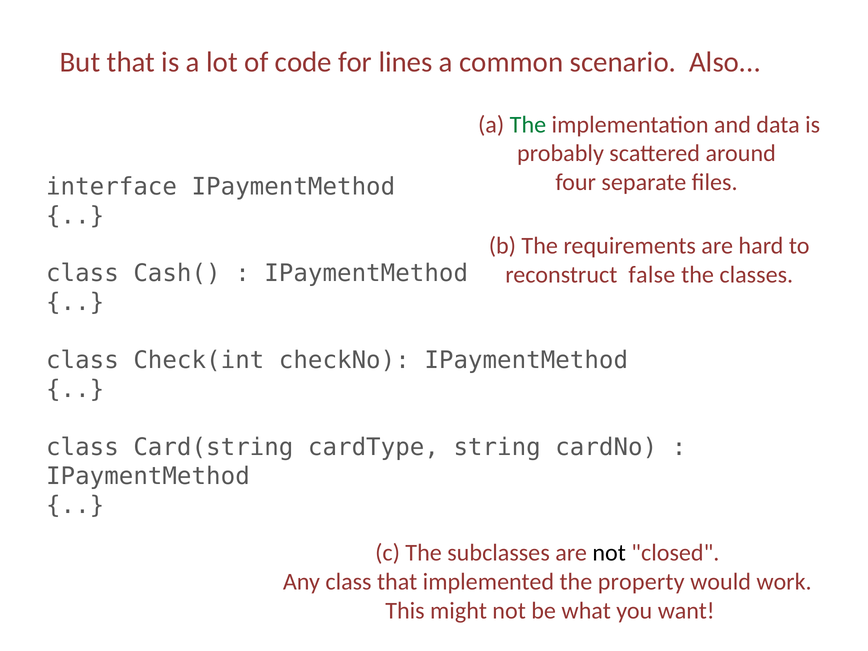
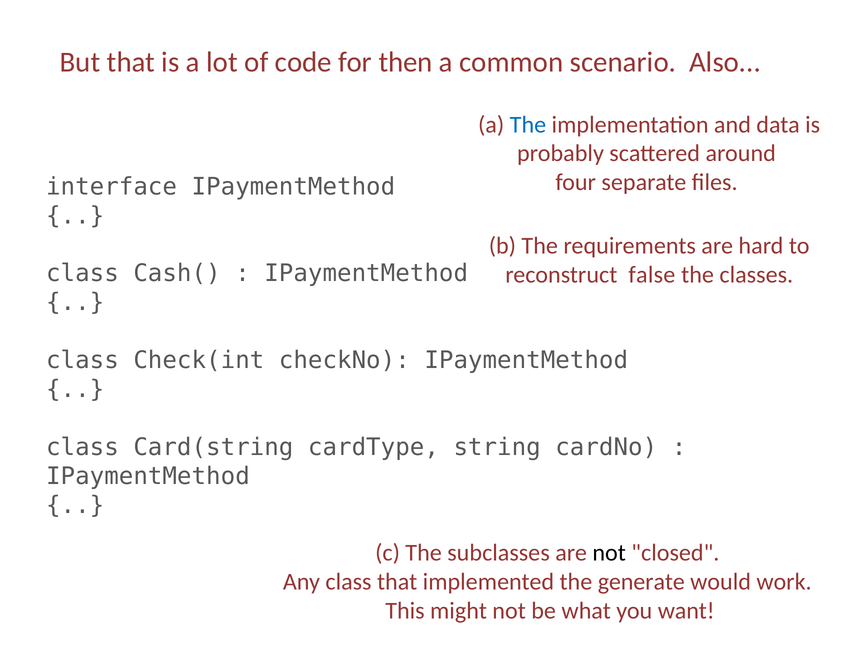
lines: lines -> then (406, 62)
The colour: green -> blue (528, 125)
property: property -> generate (641, 582)
